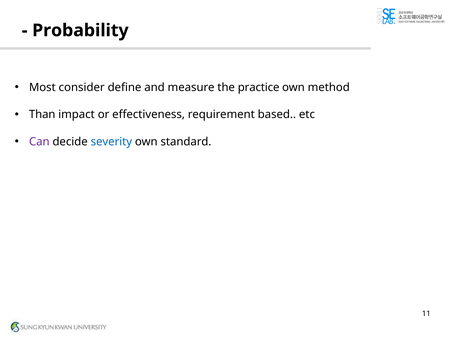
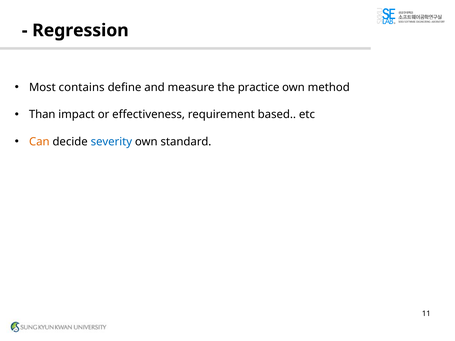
Probability: Probability -> Regression (80, 30)
consider: consider -> contains (82, 87)
Can colour: purple -> orange (39, 142)
